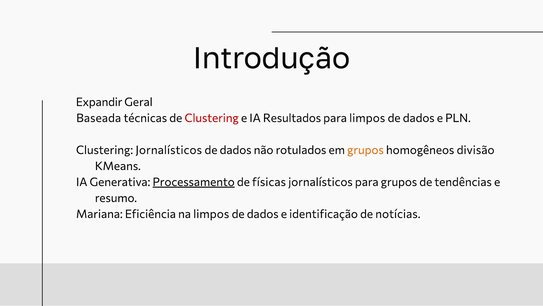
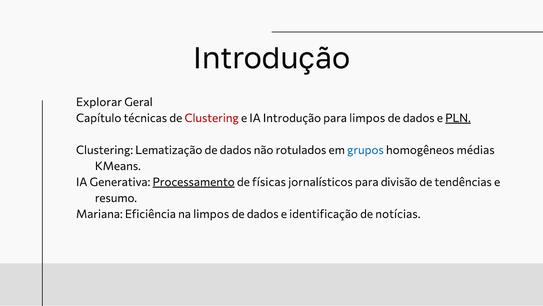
Expandir: Expandir -> Explorar (99, 102)
Baseada: Baseada -> Capítulo (99, 118)
IA Resultados: Resultados -> Introdução (292, 118)
PLN underline: none -> present (458, 118)
Clustering Jornalísticos: Jornalísticos -> Lematização (169, 150)
grupos colour: orange -> blue (365, 150)
divisão: divisão -> médias (476, 150)
para grupos: grupos -> divisão (399, 182)
